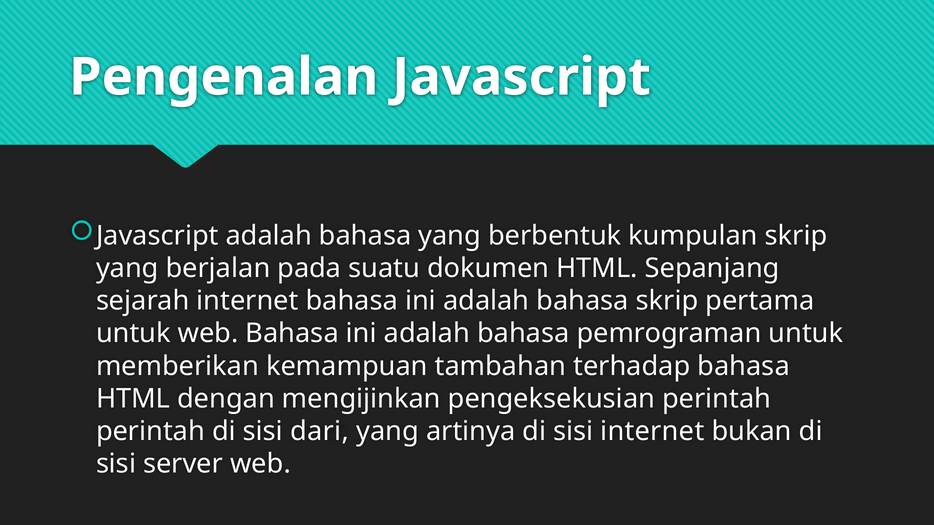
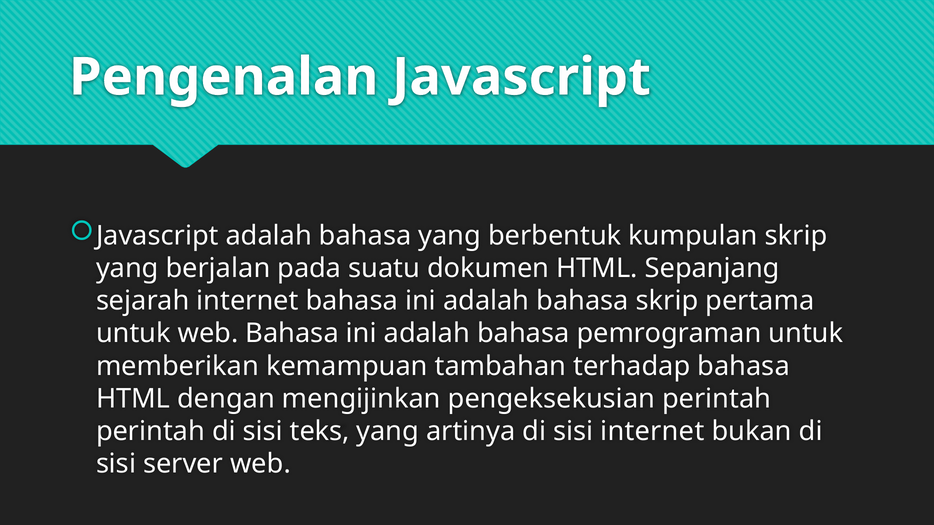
dari: dari -> teks (320, 432)
